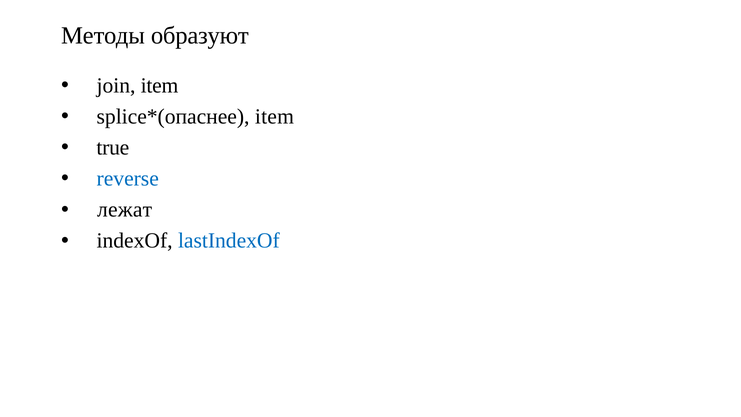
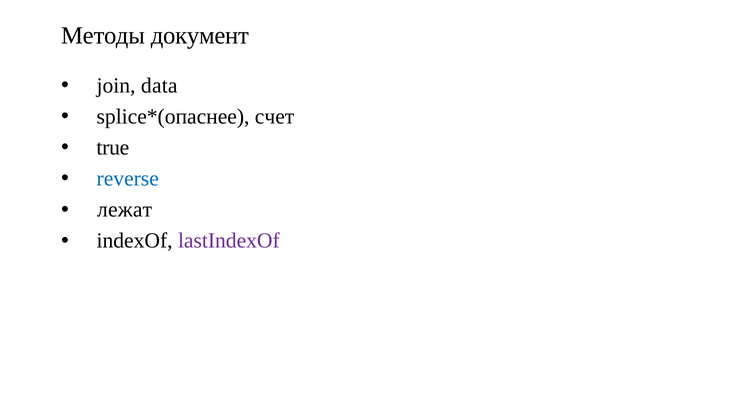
образуют: образуют -> документ (200, 35)
join item: item -> data (159, 85)
item: item -> счет (275, 116)
lastIndexOf colour: blue -> purple (229, 241)
